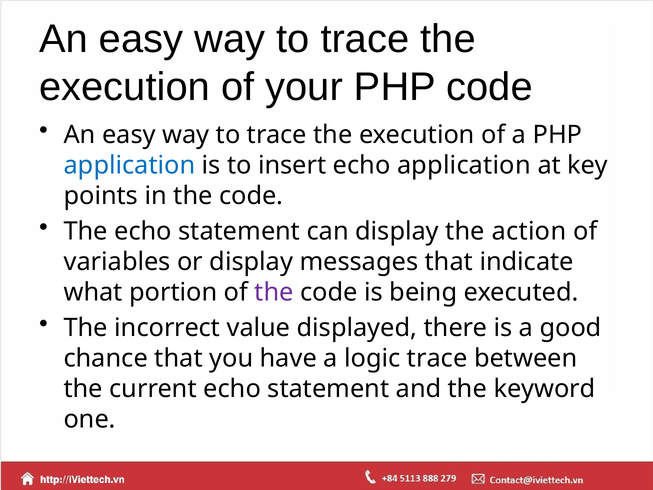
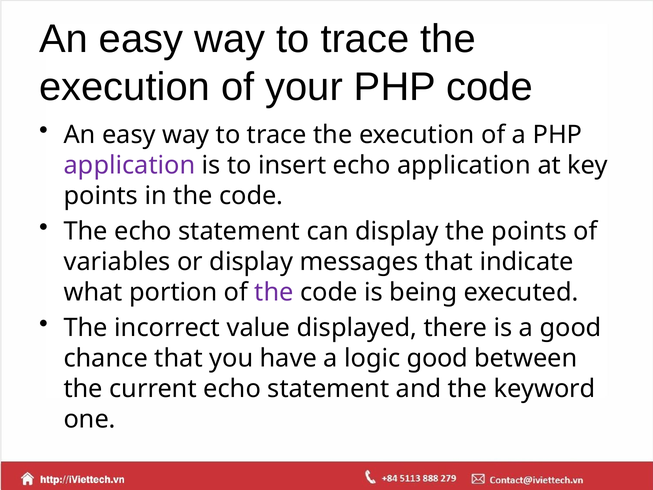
application colour: blue -> purple (129, 165)
the action: action -> points (529, 231)
logic trace: trace -> good (437, 358)
